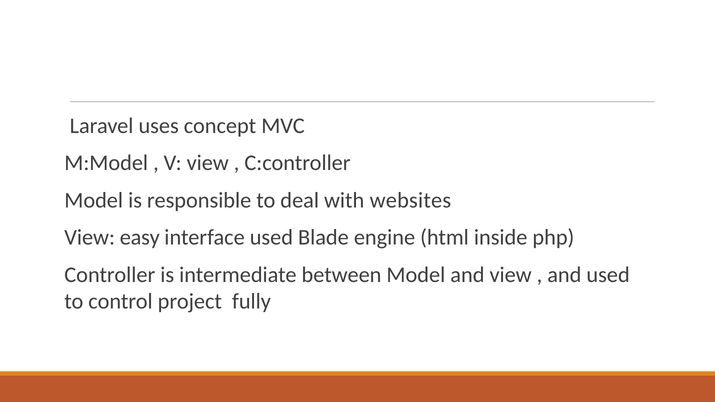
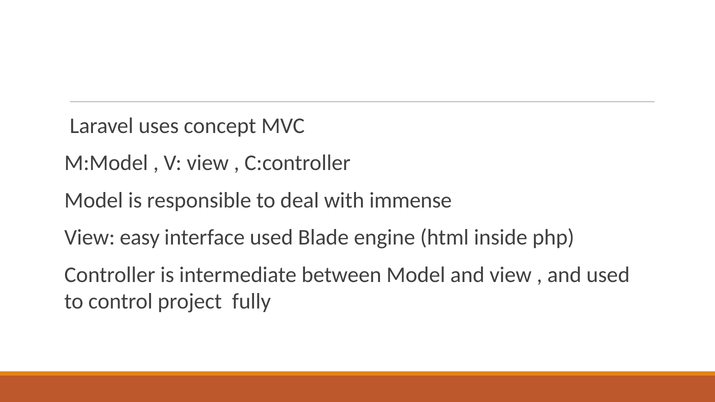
websites: websites -> immense (411, 200)
